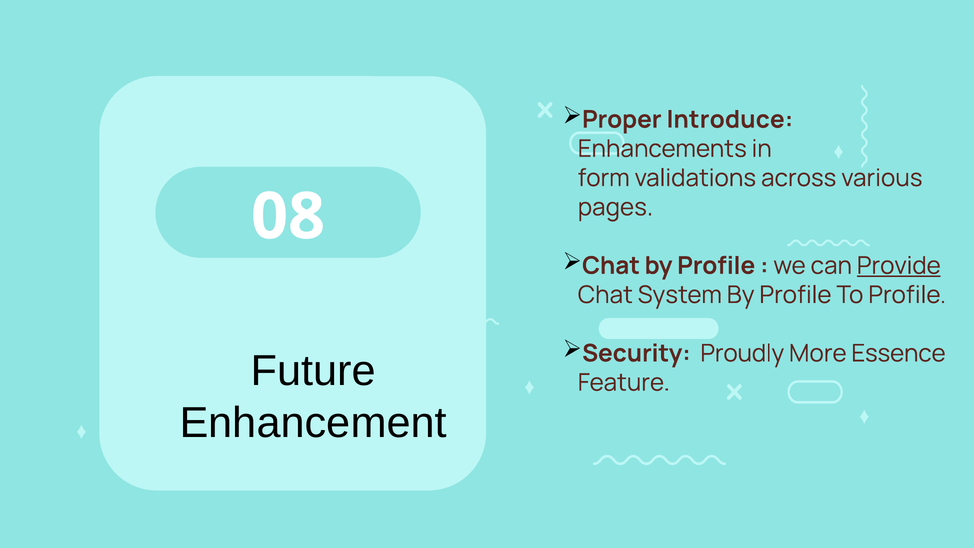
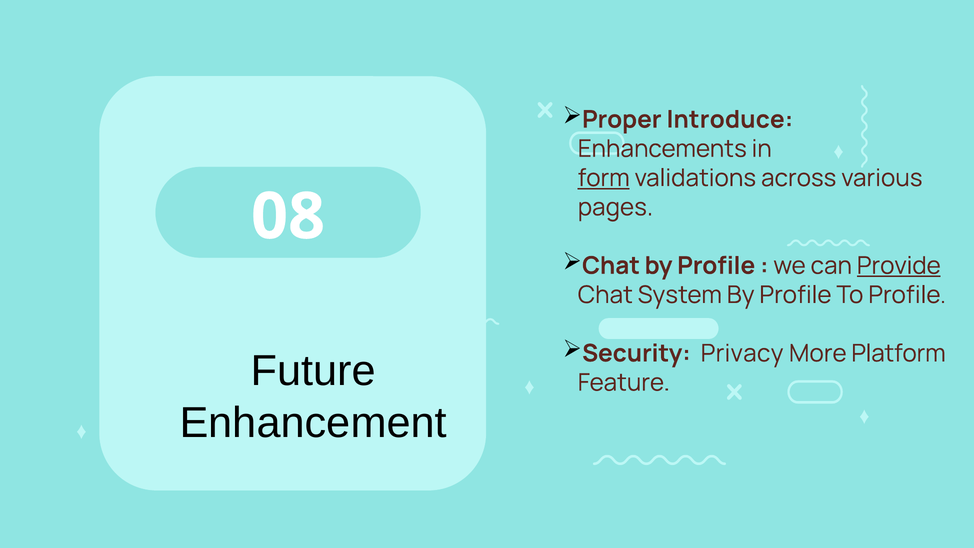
form underline: none -> present (604, 178)
Proudly: Proudly -> Privacy (742, 353)
Essence: Essence -> Platform (899, 353)
